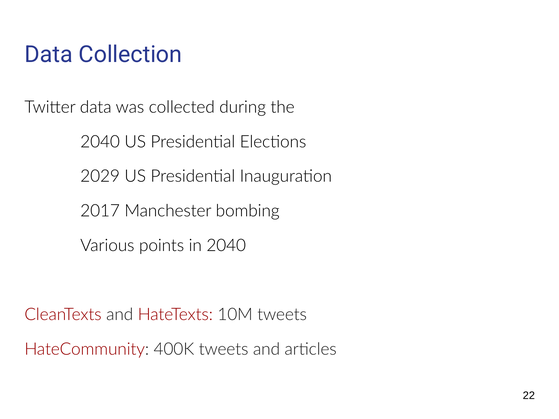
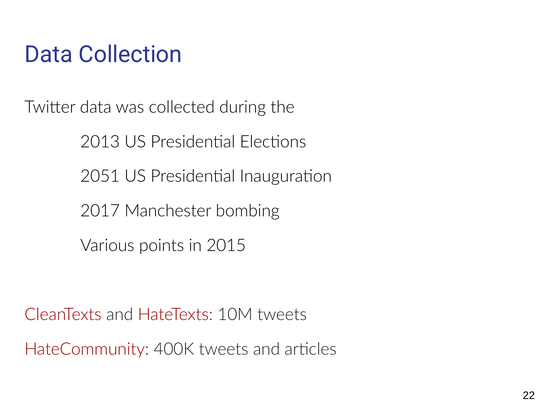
2040: 2040 -> 2013 (100, 142)
2029: 2029 -> 2051 (100, 176)
in 2040: 2040 -> 2015 (226, 246)
